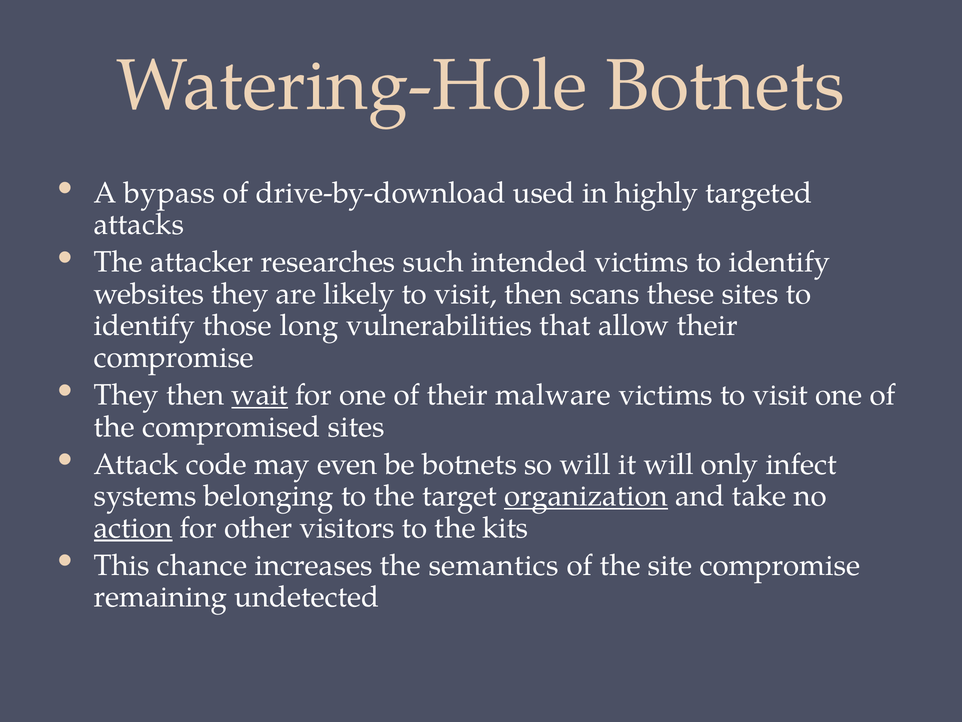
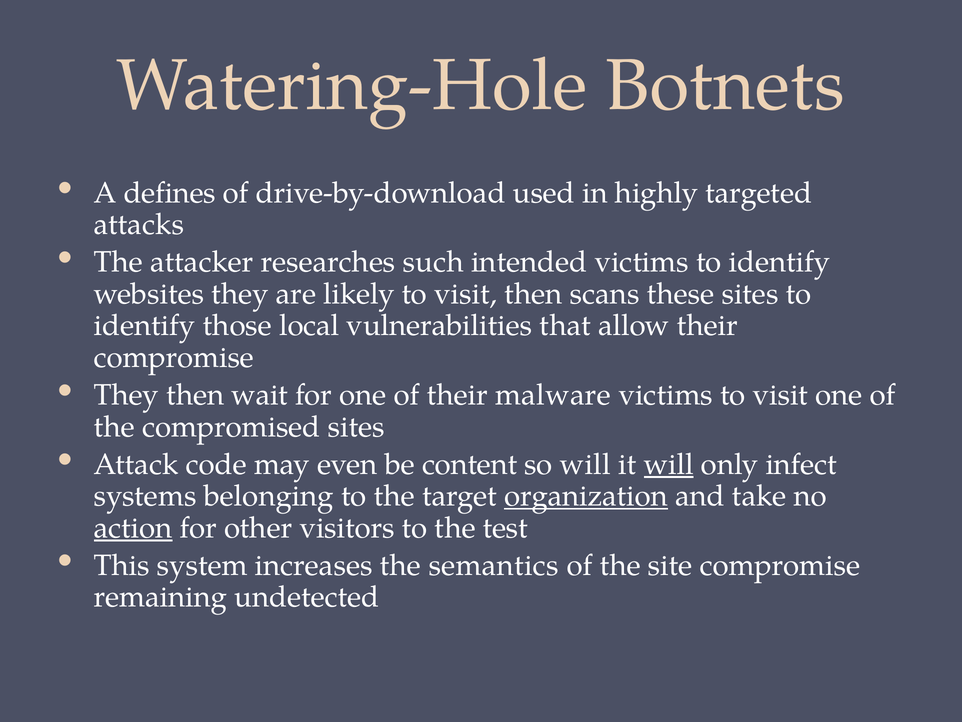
bypass: bypass -> defines (170, 193)
long: long -> local (309, 326)
wait underline: present -> none (260, 395)
be botnets: botnets -> content (470, 464)
will underline: none -> present (669, 464)
kits: kits -> test (505, 528)
chance: chance -> system (202, 565)
